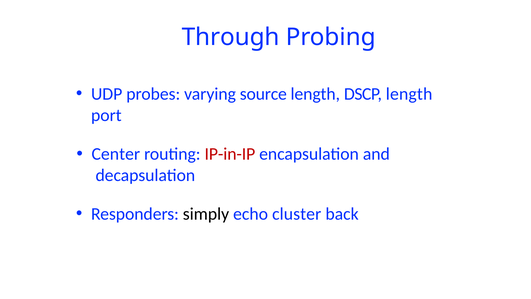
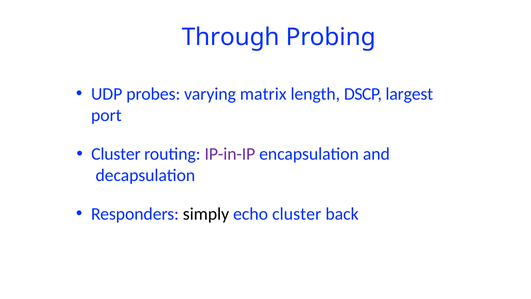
source: source -> matrix (263, 94)
DSCP length: length -> largest (409, 94)
Center: Center -> Cluster (116, 154)
IP-in-IP colour: red -> purple (230, 154)
